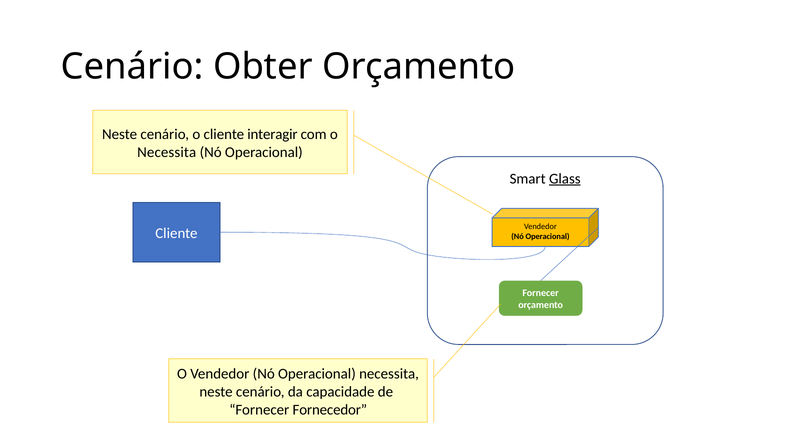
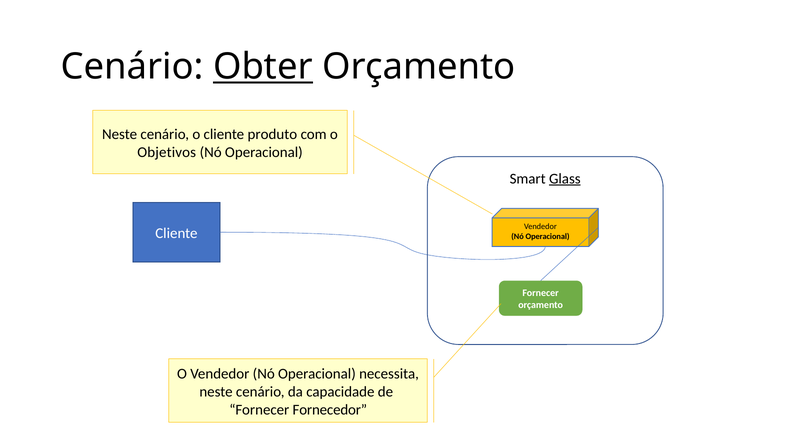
Obter underline: none -> present (263, 67)
interagir: interagir -> produto (272, 134)
Necessita: Necessita -> Objetivos (167, 152)
